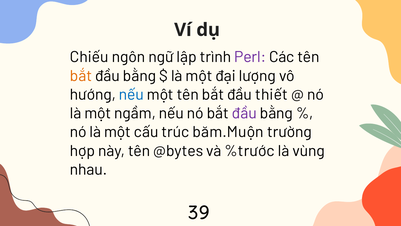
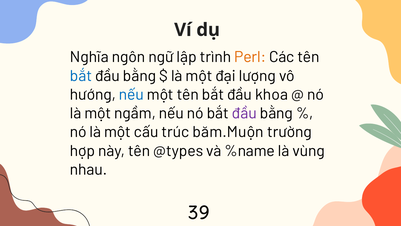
Chiếu: Chiếu -> Nghĩa (89, 57)
Perl colour: purple -> orange (250, 57)
bắt colour: orange -> blue (81, 76)
thiết: thiết -> khoa (272, 94)
@bytes: @bytes -> @types (178, 151)
%trước: %trước -> %name (250, 151)
